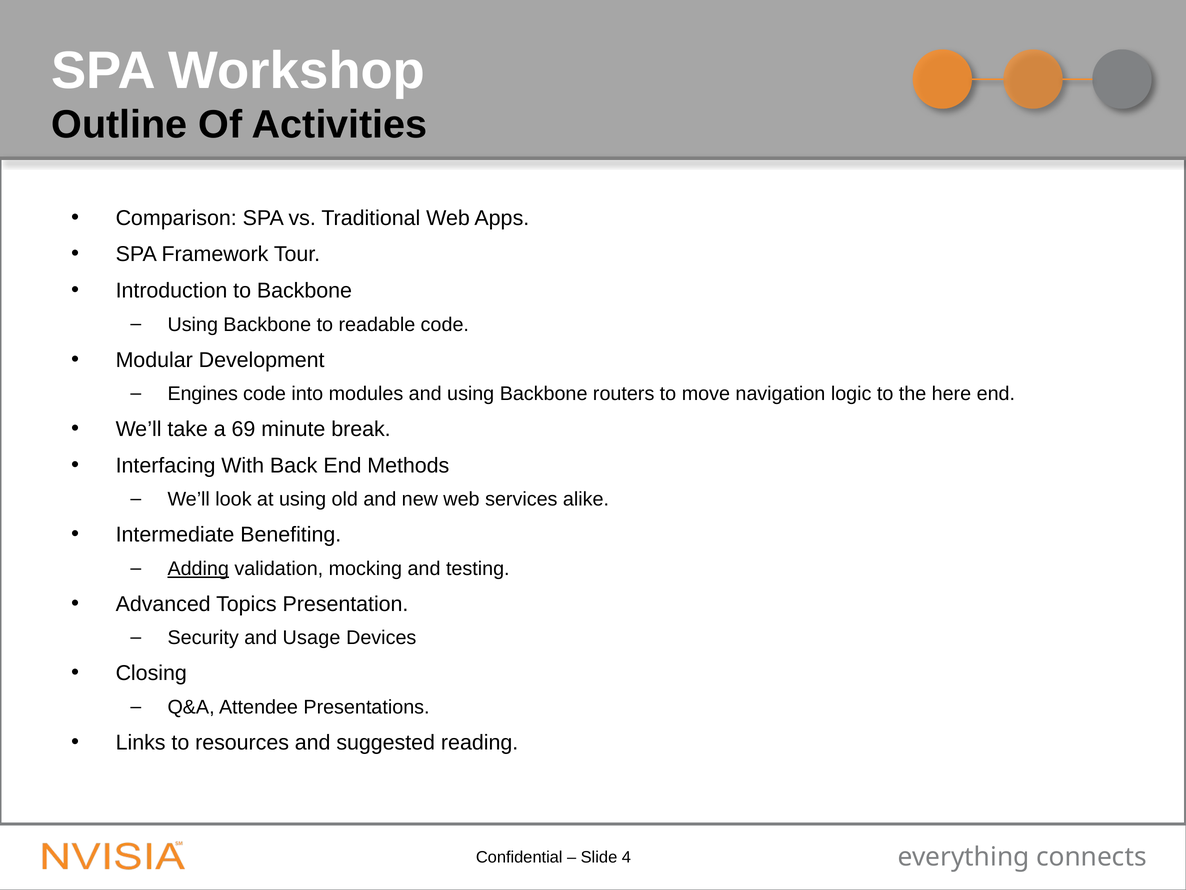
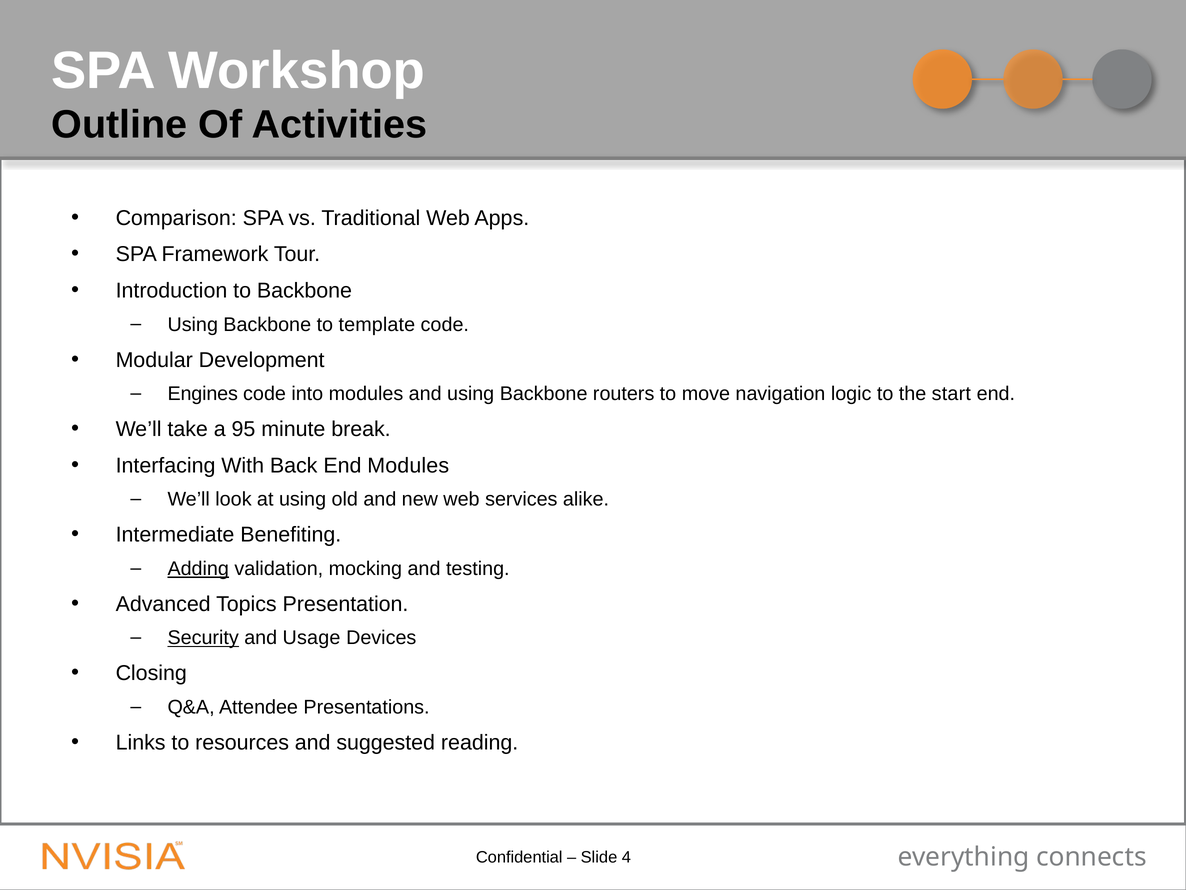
readable: readable -> template (377, 324)
here: here -> start (951, 394)
69: 69 -> 95 (243, 429)
End Methods: Methods -> Modules (408, 465)
Security underline: none -> present (203, 638)
